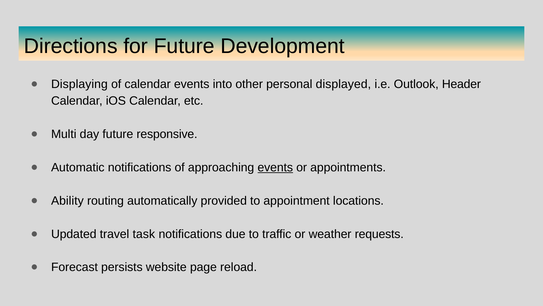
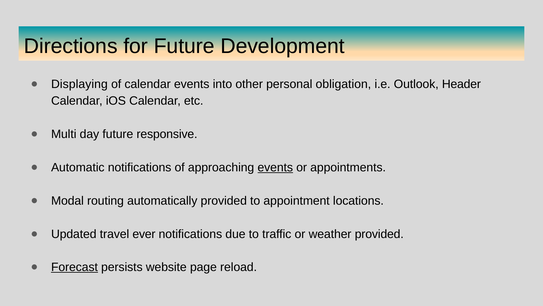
displayed: displayed -> obligation (343, 84)
Ability: Ability -> Modal (67, 201)
task: task -> ever (144, 234)
weather requests: requests -> provided (379, 234)
Forecast underline: none -> present (74, 267)
